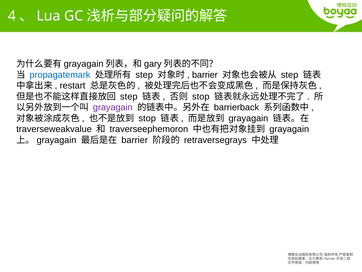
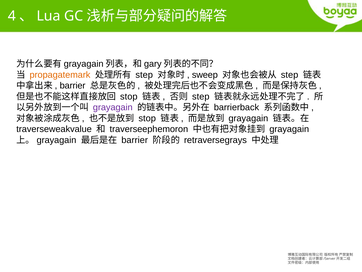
propagatemark colour: blue -> orange (60, 75)
barrier: barrier -> sweep (205, 75)
restart: restart -> barrier (73, 85)
step: step -> stop (129, 96)
stop: stop -> step (201, 96)
